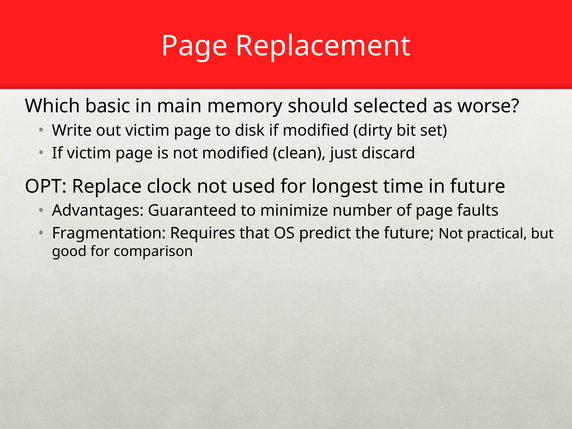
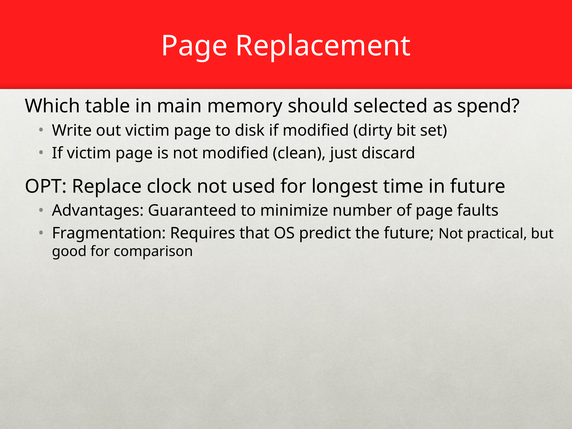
basic: basic -> table (108, 106)
worse: worse -> spend (489, 106)
